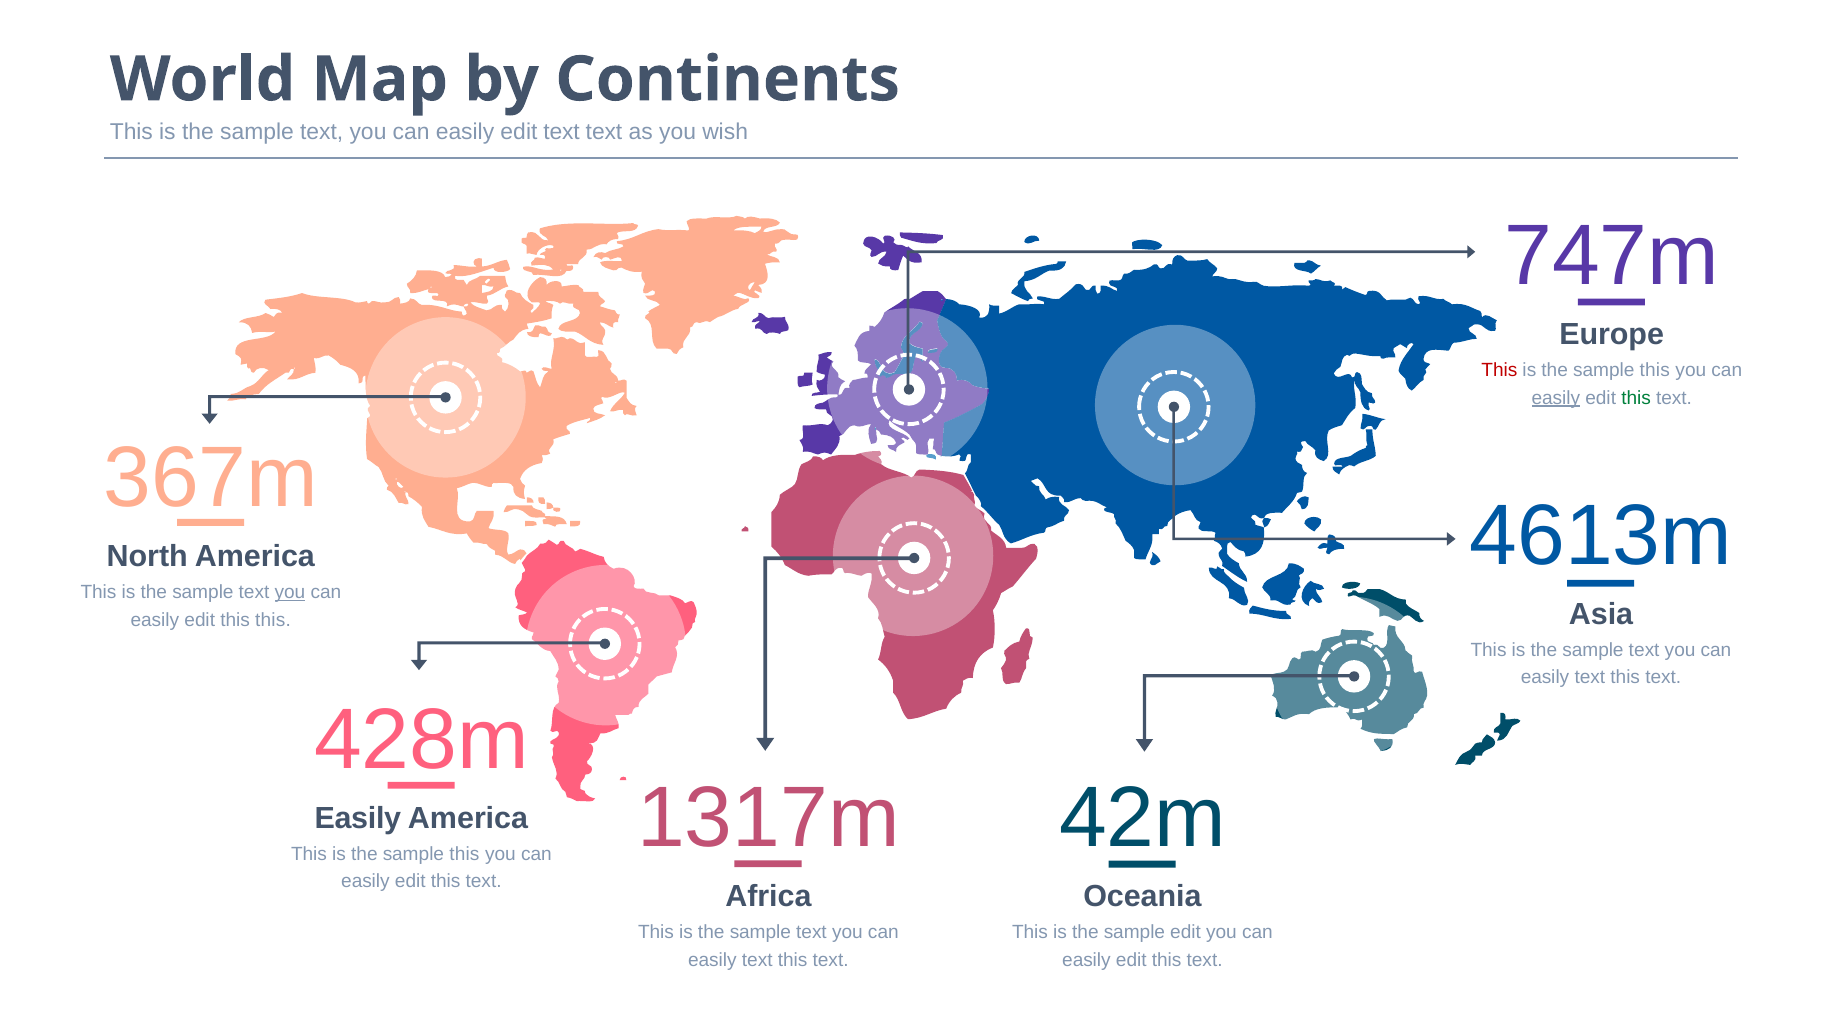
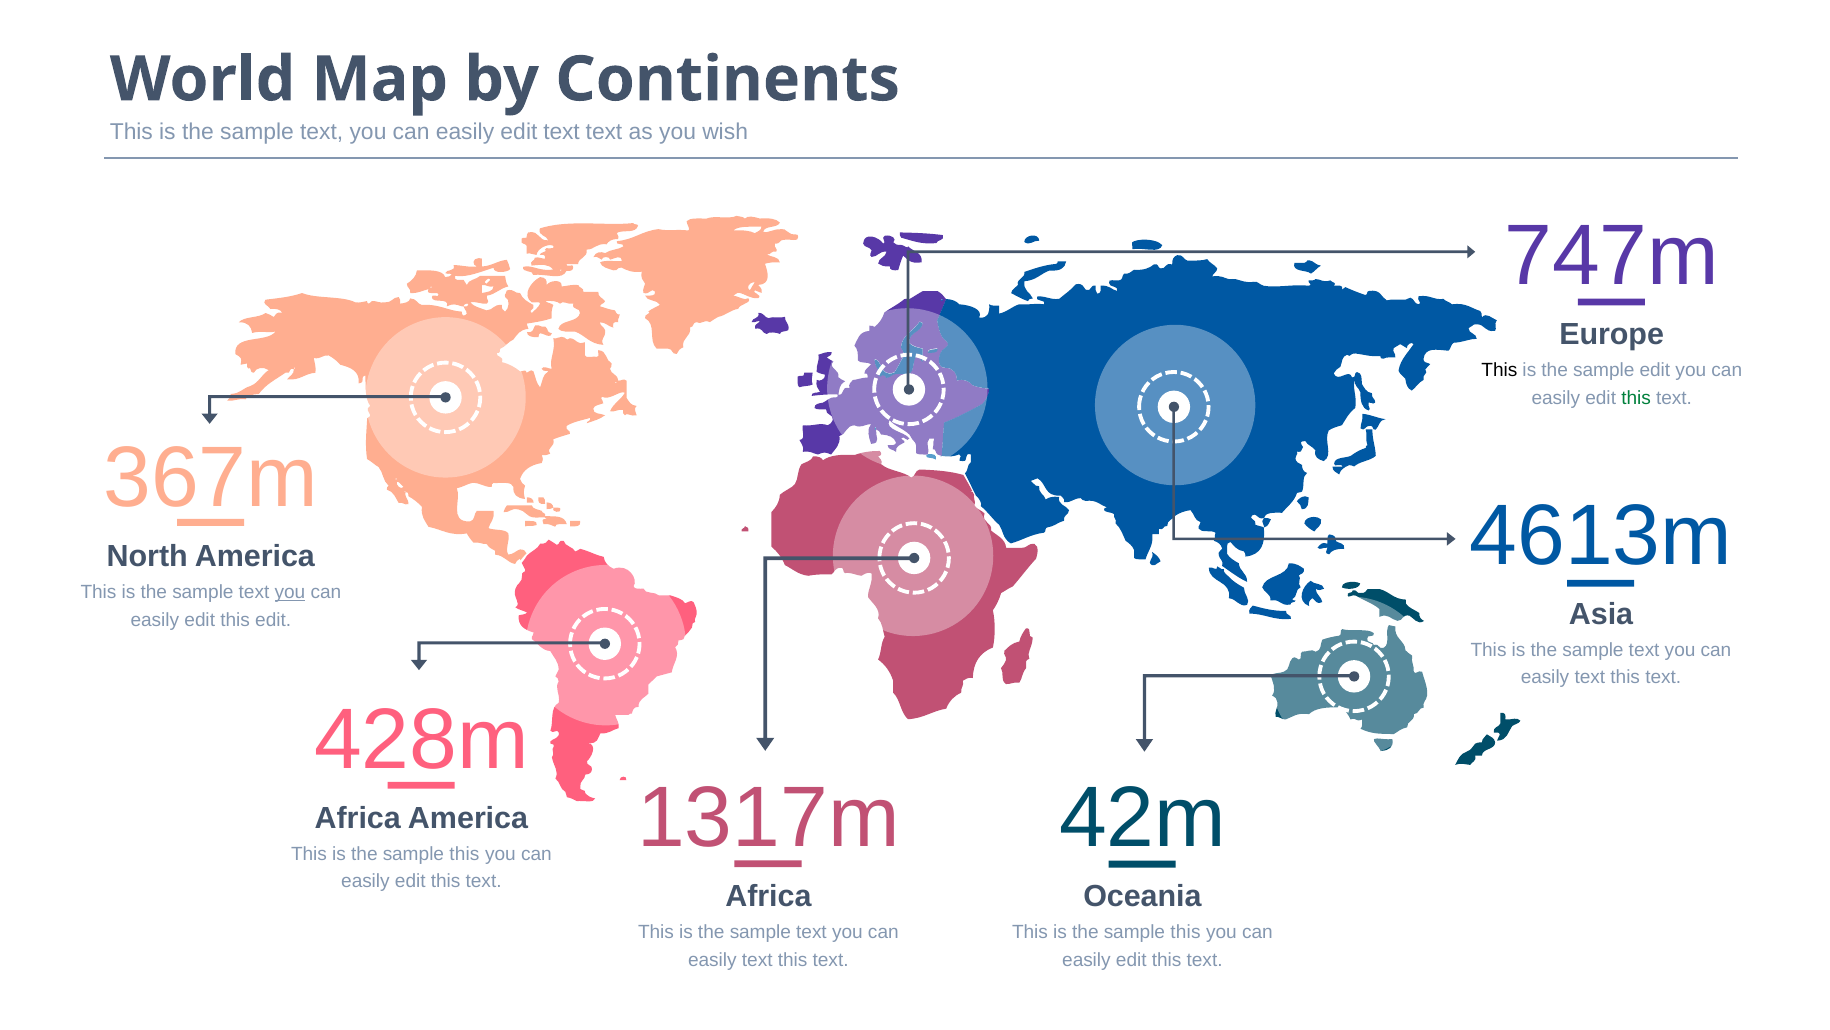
This colour: red -> black (1499, 370)
this: this -> edit (1655, 370)
easily underline: present -> none (1556, 398)
this this: this -> edit (273, 620)
Easily: Easily -> Africa (358, 818)
edit: edit -> this (1185, 932)
